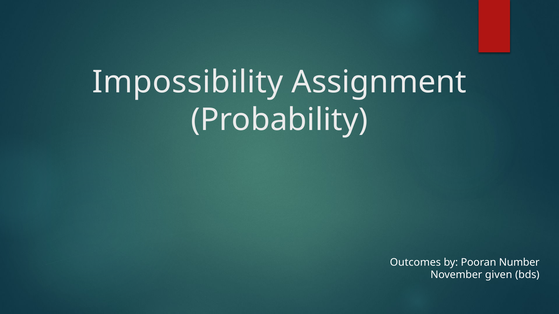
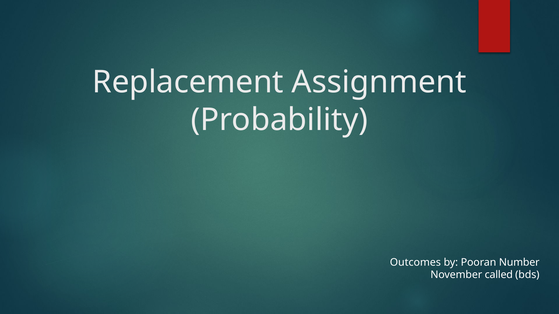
Impossibility: Impossibility -> Replacement (188, 82)
given: given -> called (499, 275)
